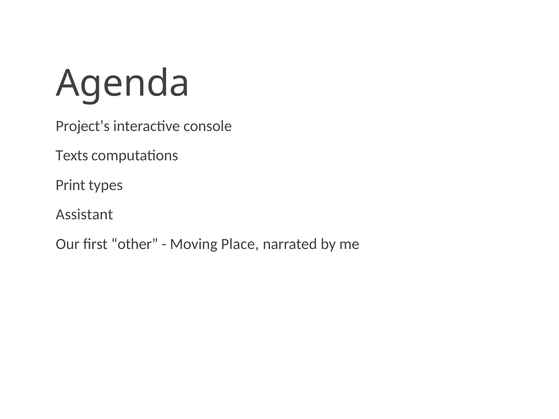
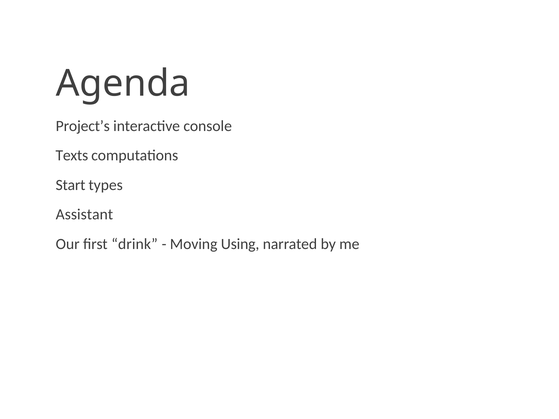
Print: Print -> Start (70, 185)
other: other -> drink (135, 244)
Place: Place -> Using (240, 244)
